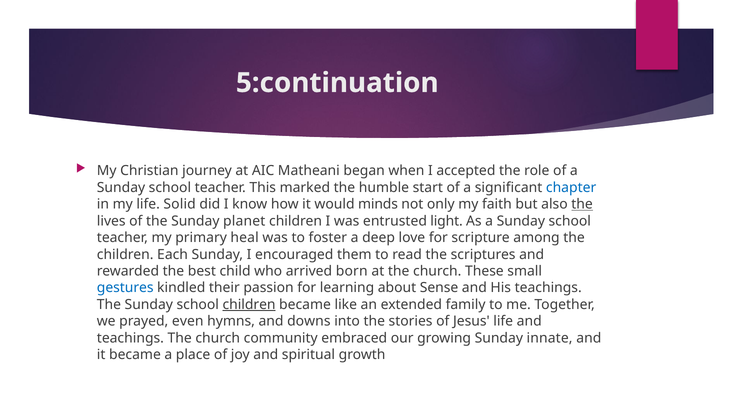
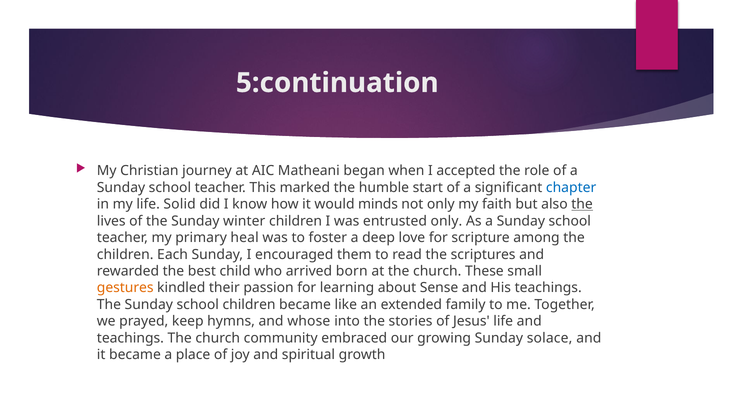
planet: planet -> winter (244, 221)
entrusted light: light -> only (446, 221)
gestures colour: blue -> orange (125, 288)
children underline: present -> none (249, 305)
even: even -> keep (188, 321)
downs: downs -> whose (309, 321)
innate: innate -> solace (550, 338)
